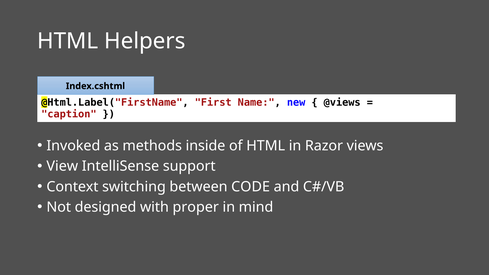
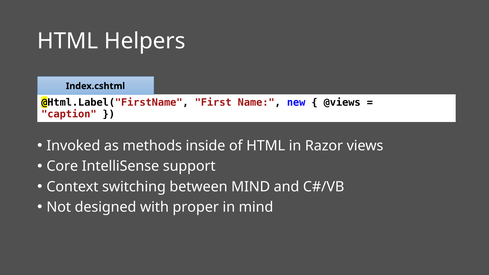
View: View -> Core (62, 166)
between CODE: CODE -> MIND (251, 187)
